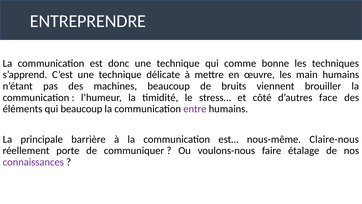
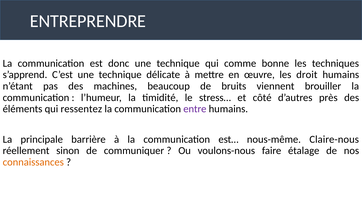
main: main -> droit (307, 75)
face: face -> près (328, 97)
qui beaucoup: beaucoup -> ressentez (81, 109)
porte: porte -> sinon (68, 150)
connaissances colour: purple -> orange (33, 162)
